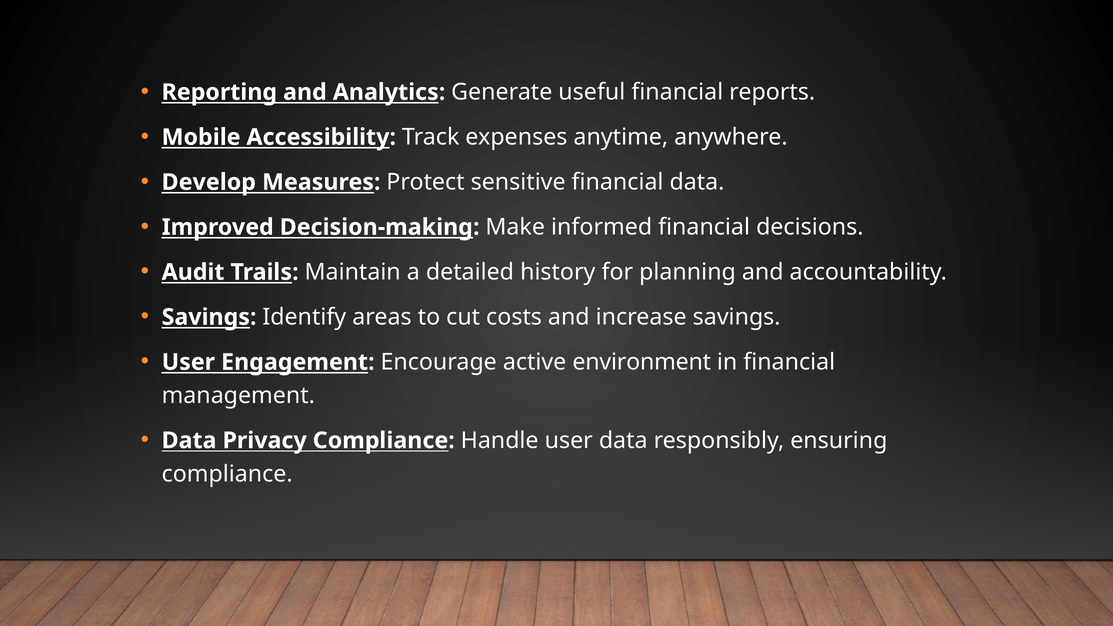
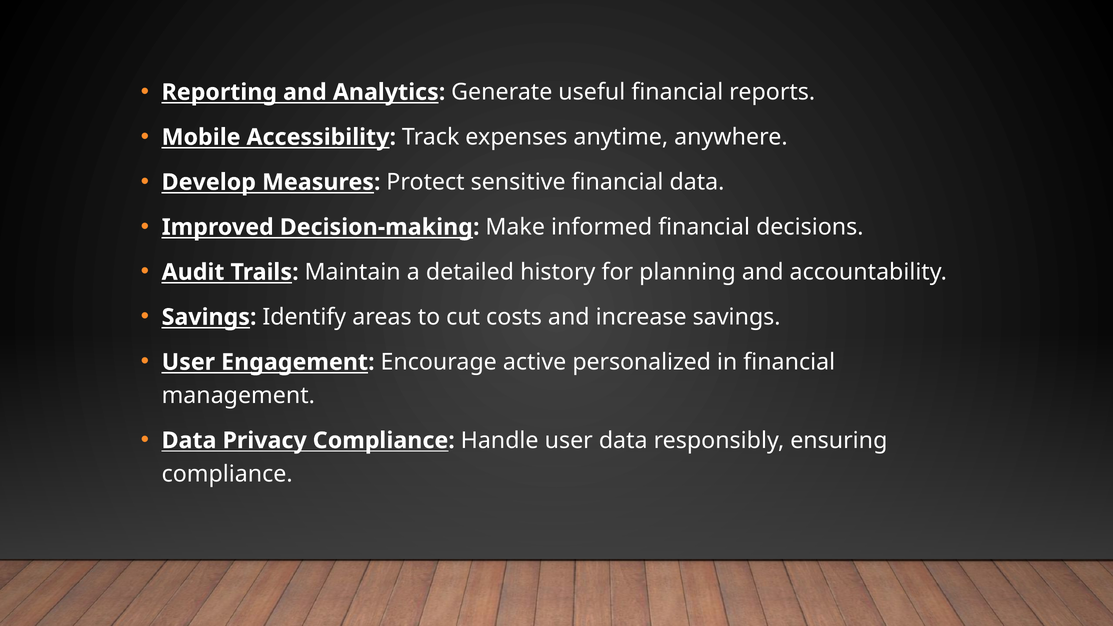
environment: environment -> personalized (642, 362)
